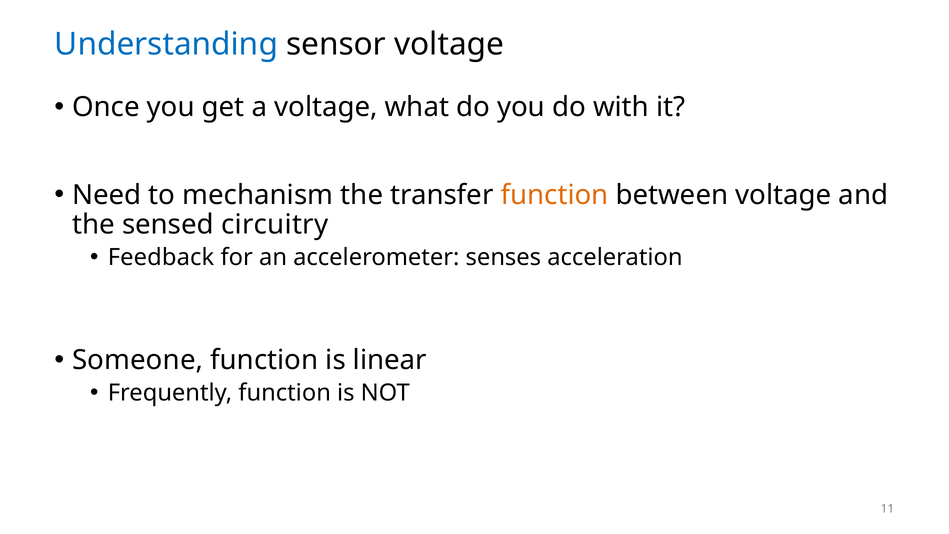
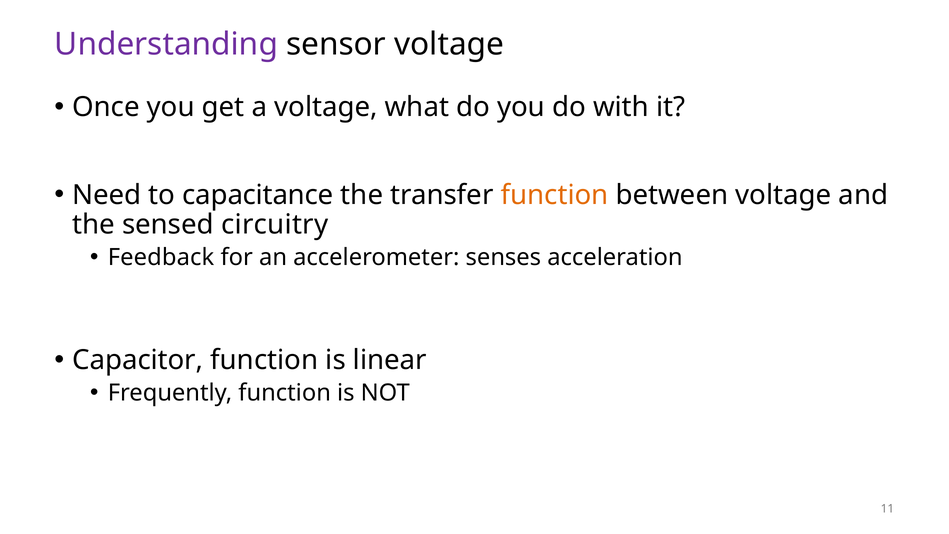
Understanding colour: blue -> purple (166, 44)
mechanism: mechanism -> capacitance (258, 195)
Someone: Someone -> Capacitor (138, 360)
